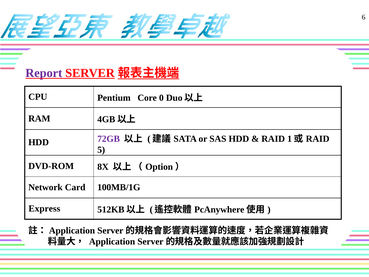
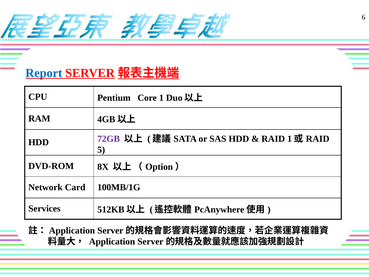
Report colour: purple -> blue (44, 73)
0: 0 -> 1 (161, 98)
Express: Express -> Services (44, 208)
